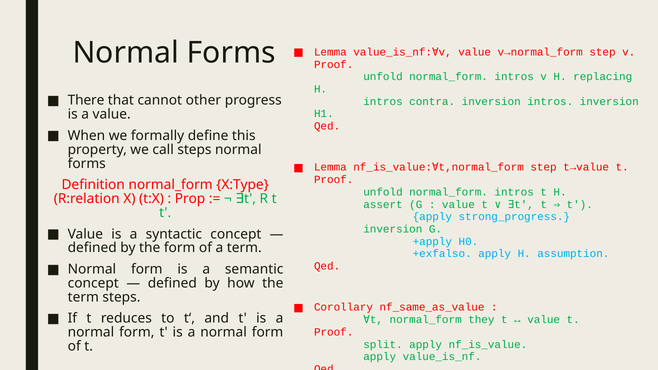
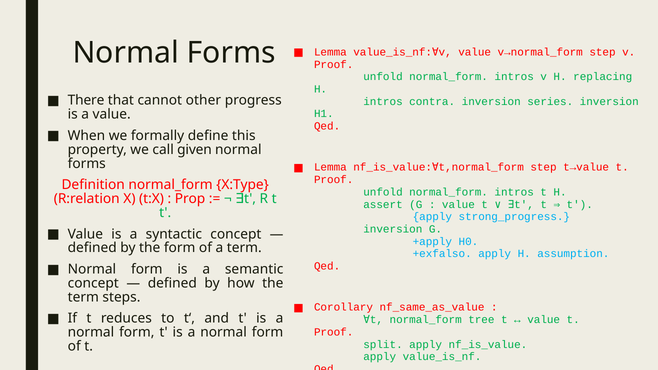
inversion intros: intros -> series (550, 102)
call steps: steps -> given (194, 150)
they: they -> tree (481, 320)
